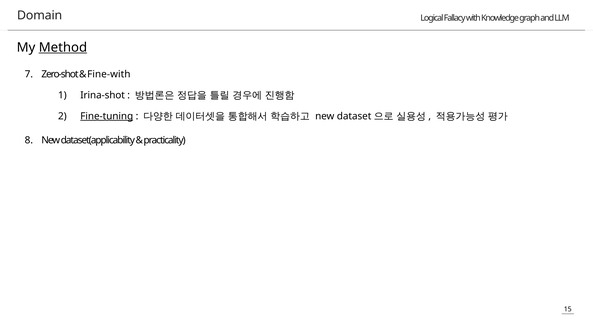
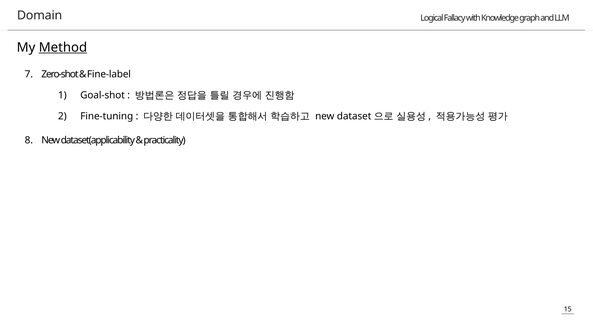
Fine-with: Fine-with -> Fine-label (109, 74)
Irina-shot: Irina-shot -> Goal-shot (103, 95)
Fine-tuning underline: present -> none (107, 116)
